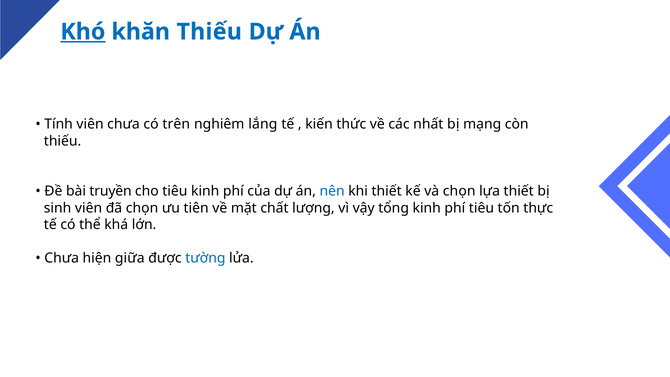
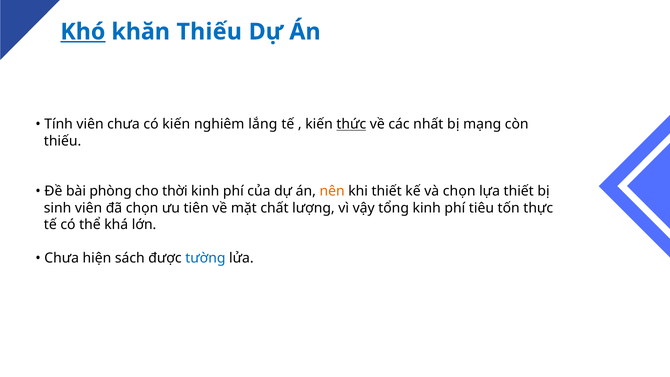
có trên: trên -> kiến (176, 124)
thức underline: none -> present (351, 124)
truyền: truyền -> phòng (111, 191)
cho tiêu: tiêu -> thời (175, 191)
nên colour: blue -> orange (332, 191)
giữa: giữa -> sách (130, 258)
